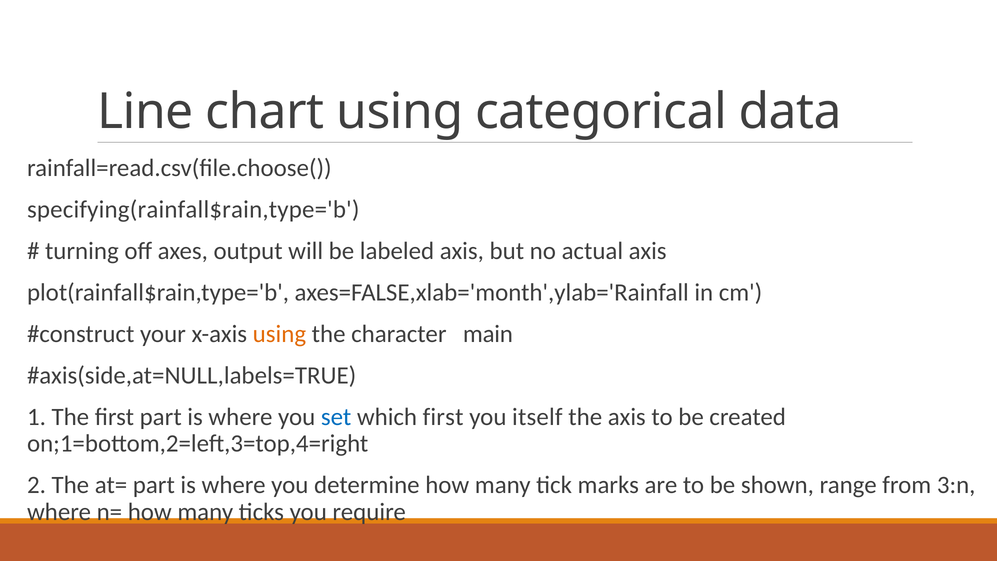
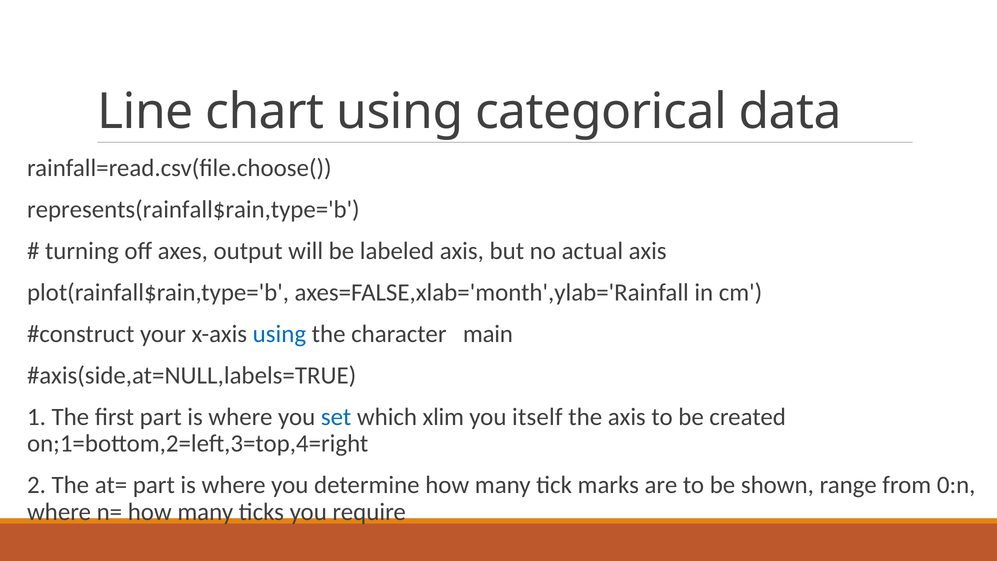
specifying(rainfall$rain,type='b: specifying(rainfall$rain,type='b -> represents(rainfall$rain,type='b (193, 209)
using colour: orange -> blue (279, 334)
which first: first -> xlim (443, 417)
3:n: 3:n -> 0:n (956, 485)
